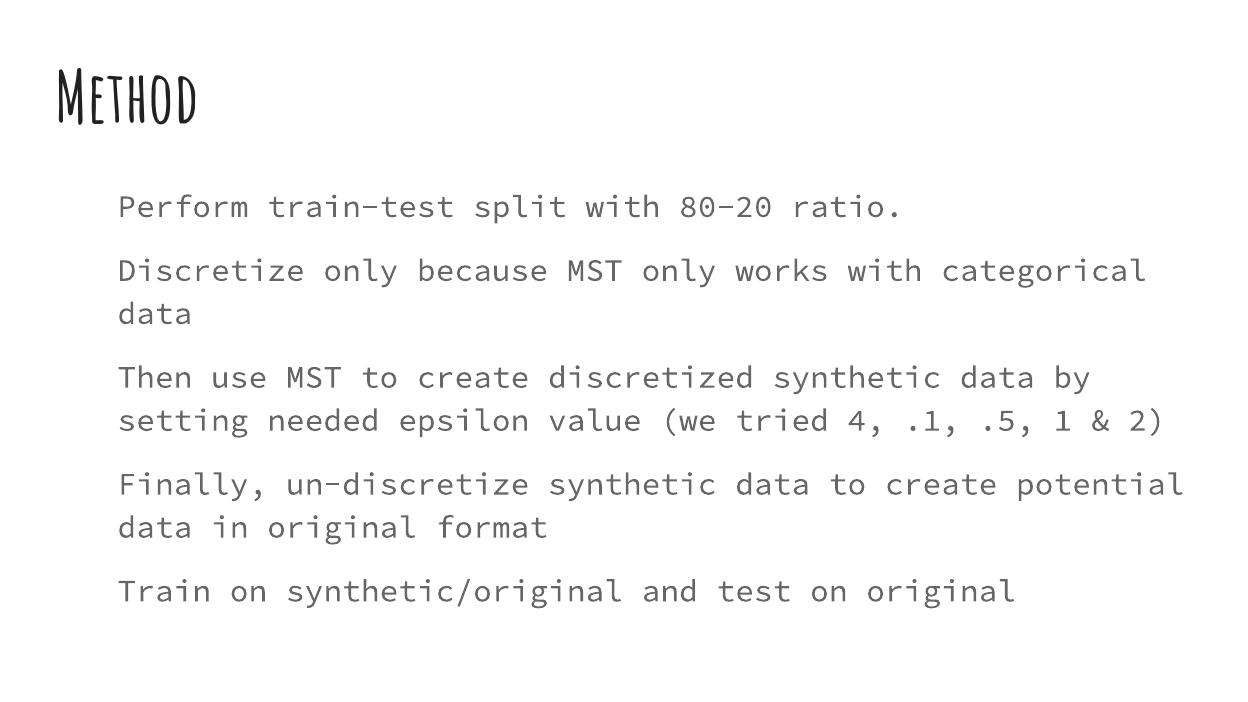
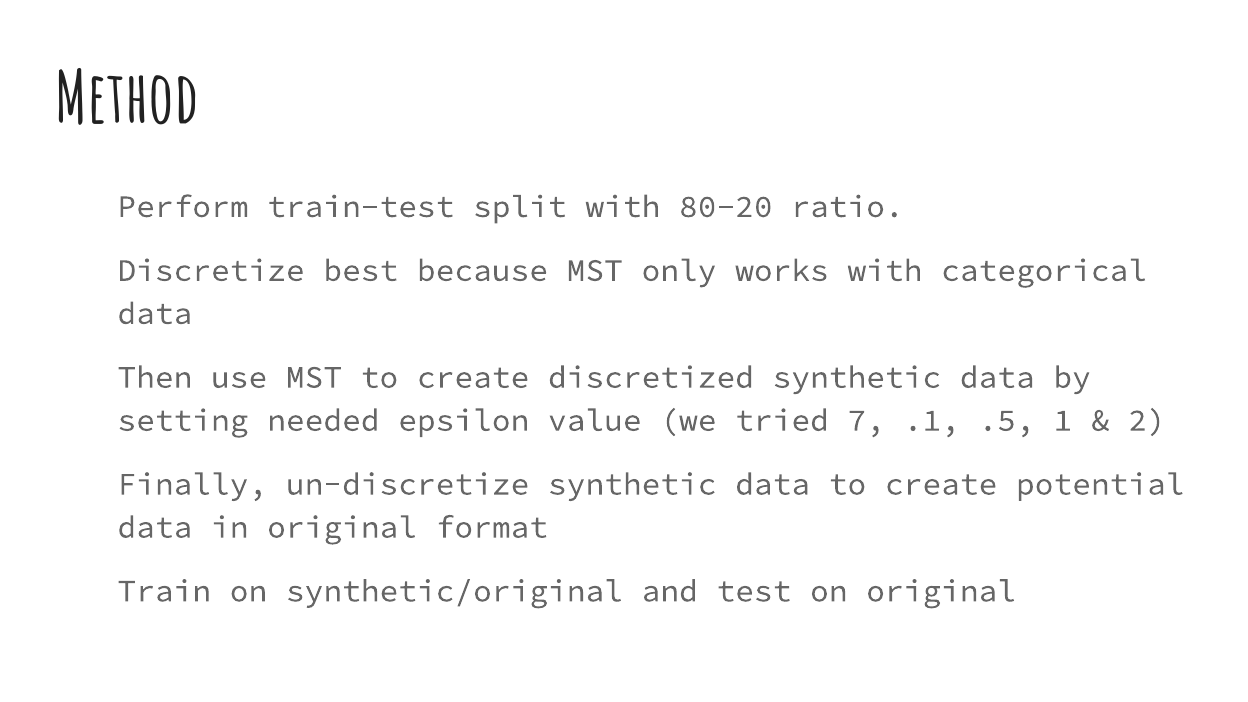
Discretize only: only -> best (361, 271)
4: 4 -> 7 (866, 420)
